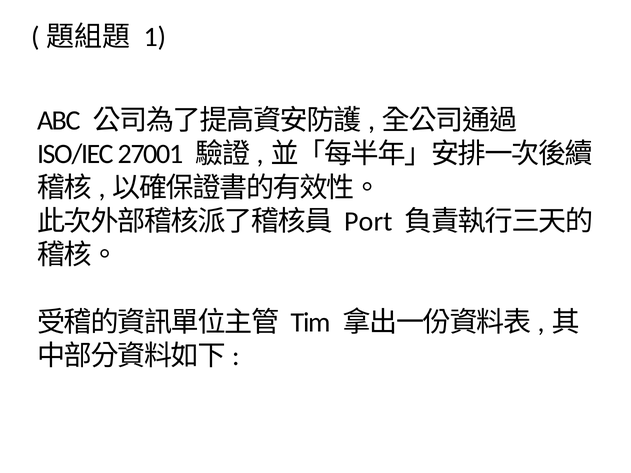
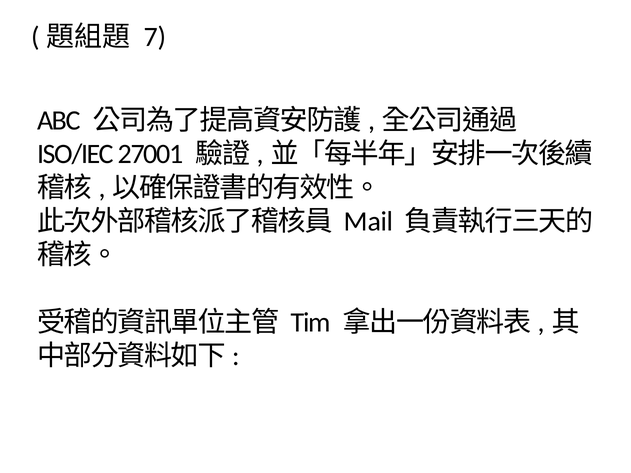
1: 1 -> 7 (155, 37)
Port: Port -> Mail (369, 222)
